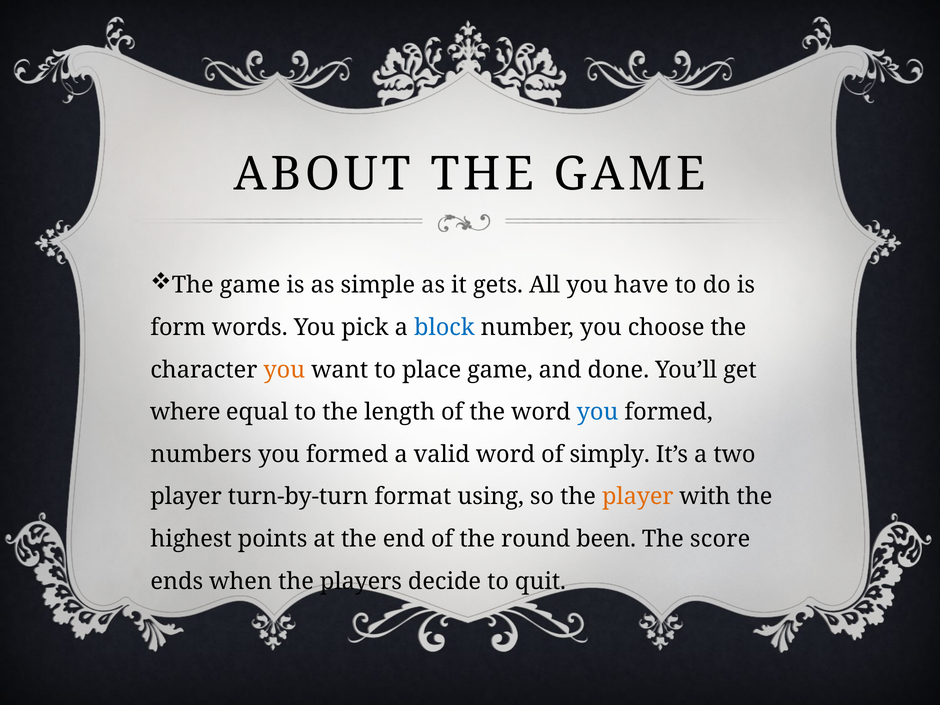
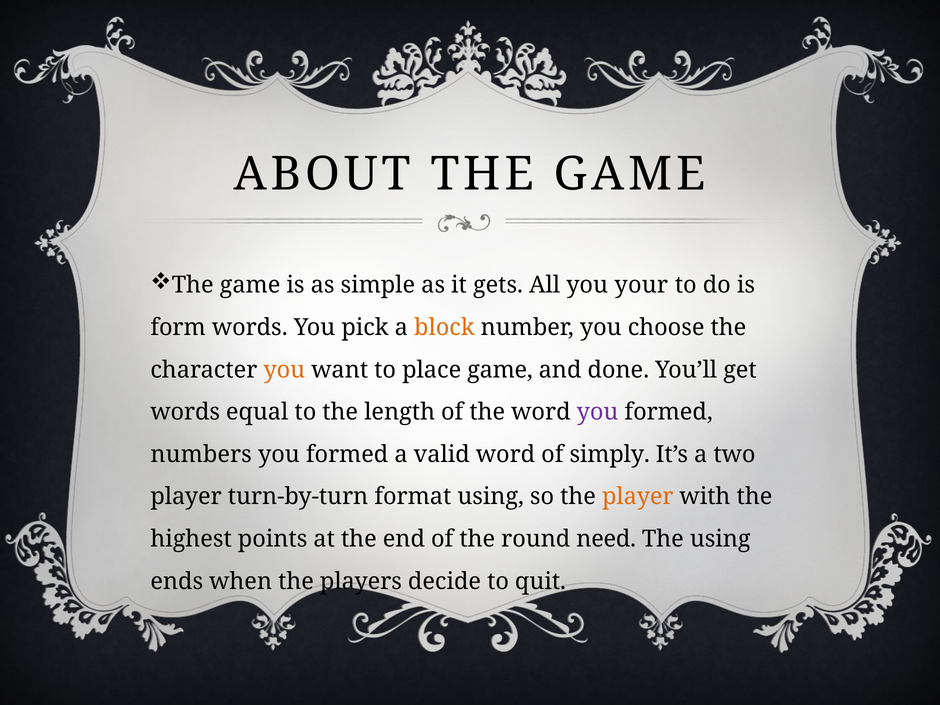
have: have -> your (641, 285)
block colour: blue -> orange (444, 327)
where: where -> words (185, 412)
you colour: blue -> purple (598, 412)
been: been -> need (606, 539)
The score: score -> using (720, 539)
